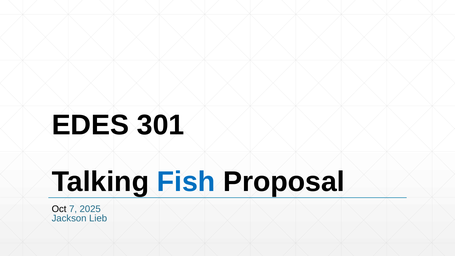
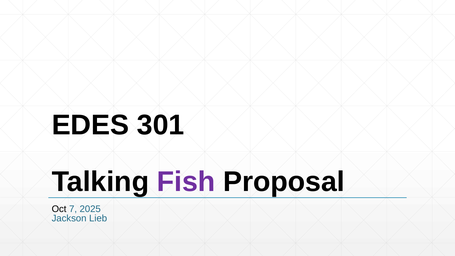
Fish colour: blue -> purple (186, 182)
